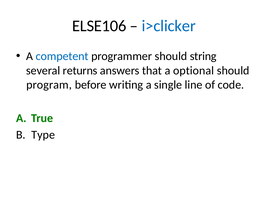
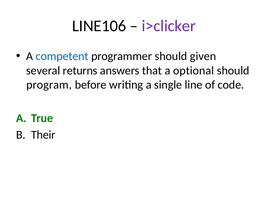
ELSE106: ELSE106 -> LINE106 (99, 26)
i>clicker colour: blue -> purple (169, 26)
string: string -> given (203, 56)
Type: Type -> Their (43, 135)
